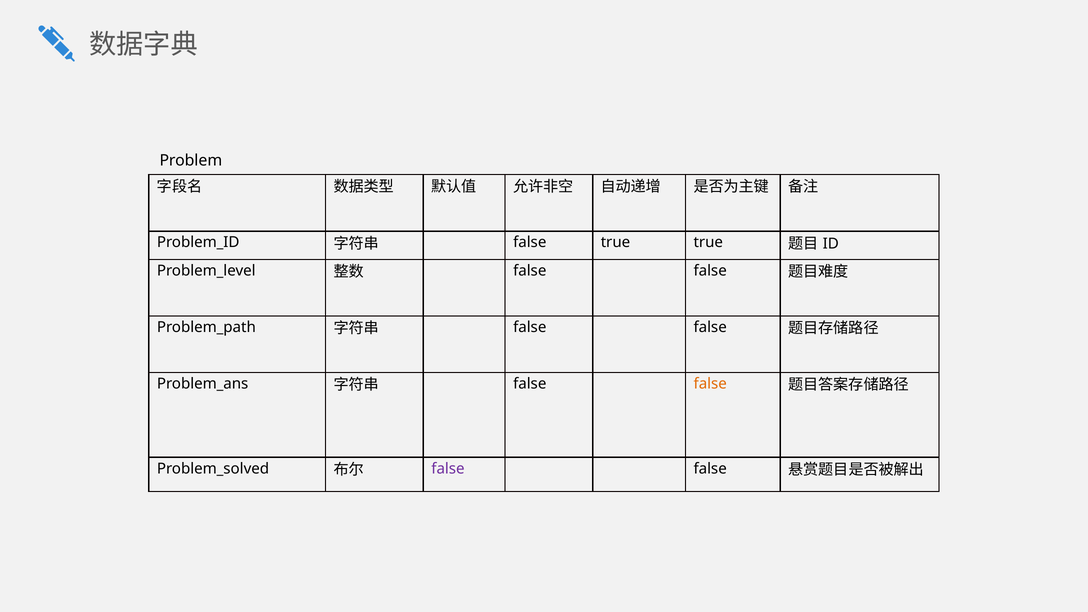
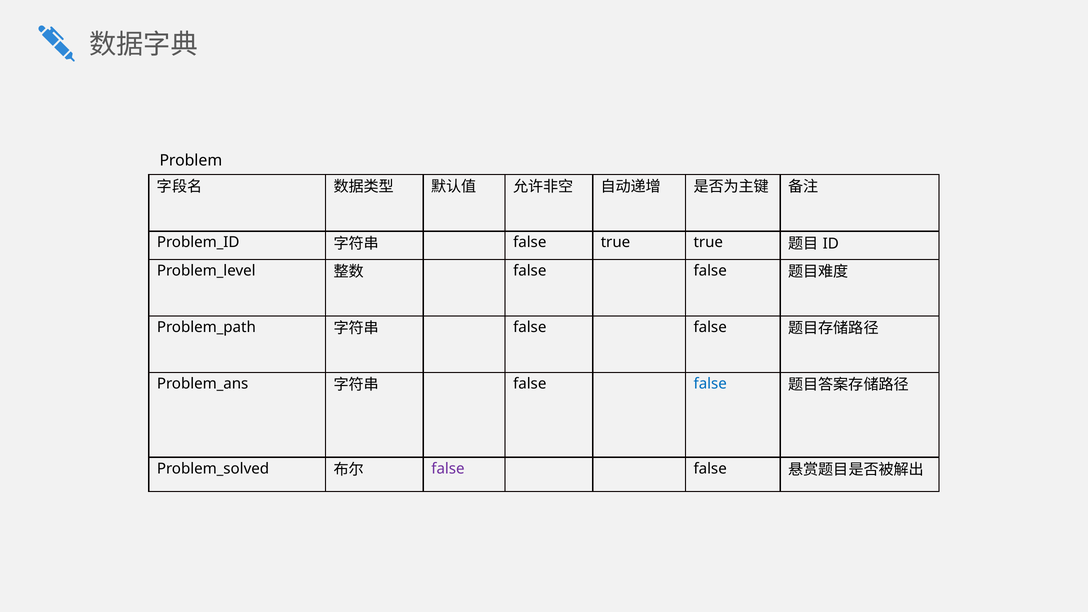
false colour: orange -> blue (710, 384)
